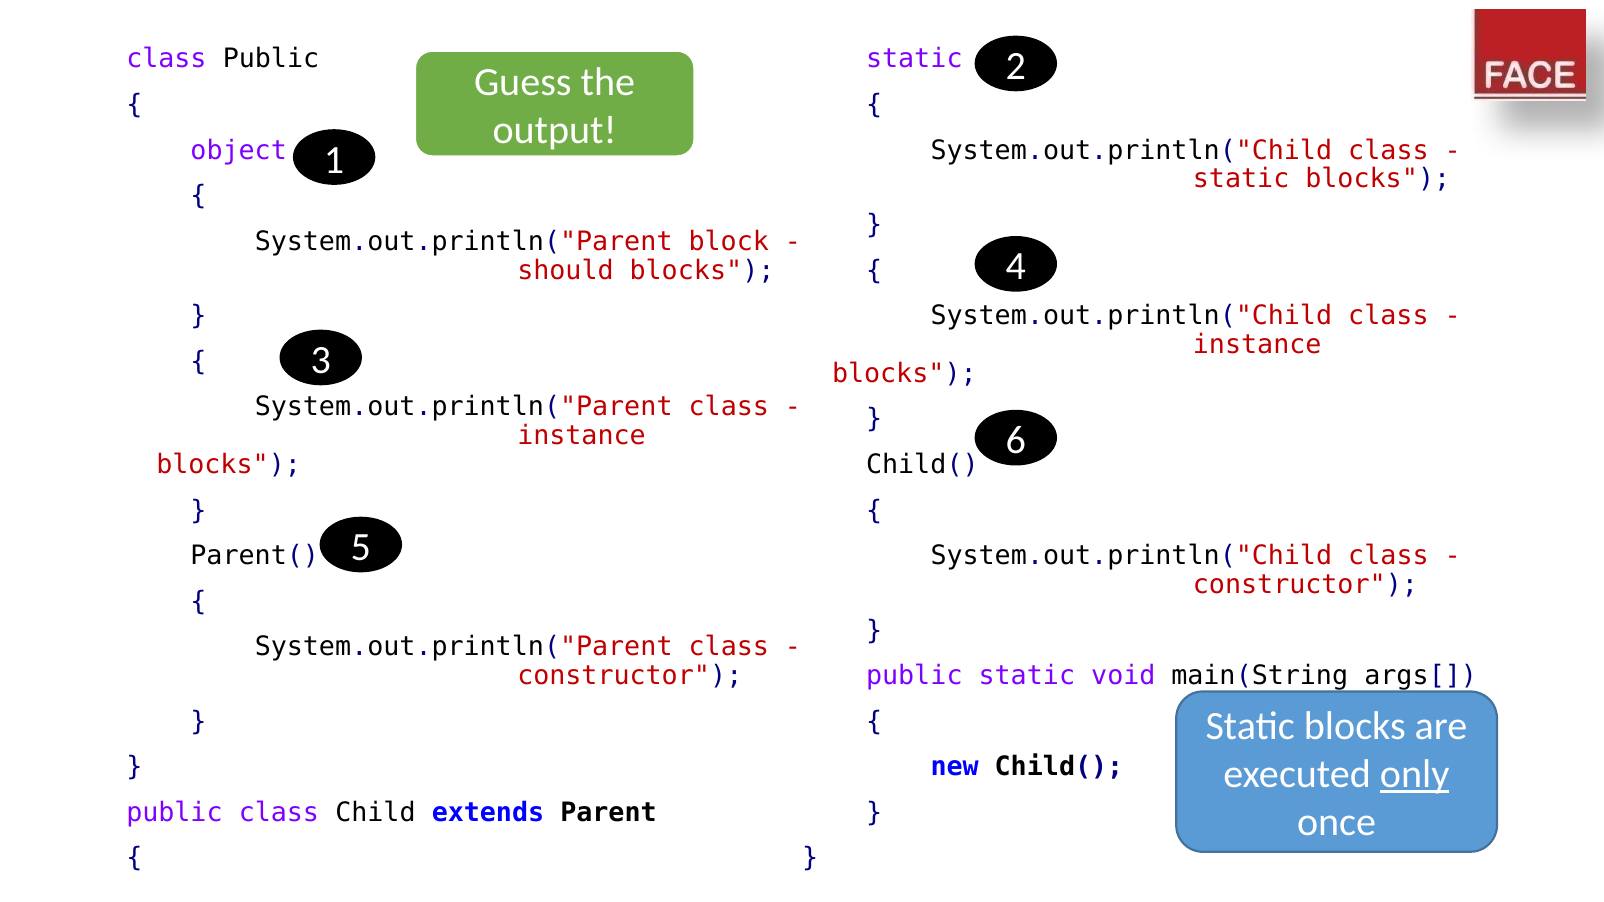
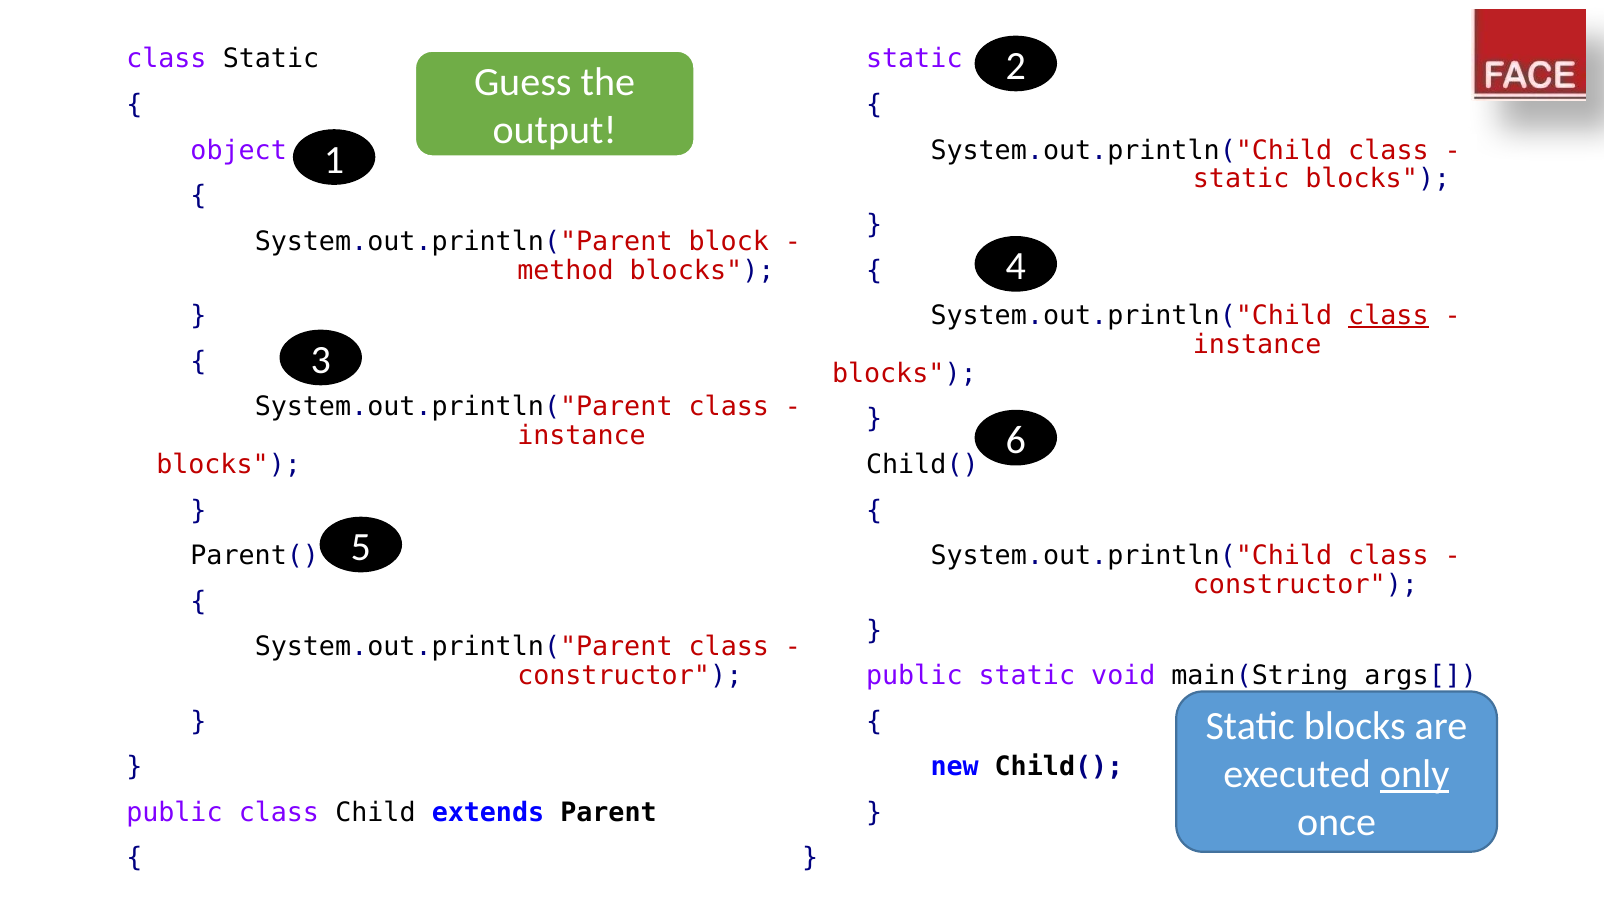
class Public: Public -> Static (271, 59)
should: should -> method (565, 270)
class underline: none -> present (1388, 316)
